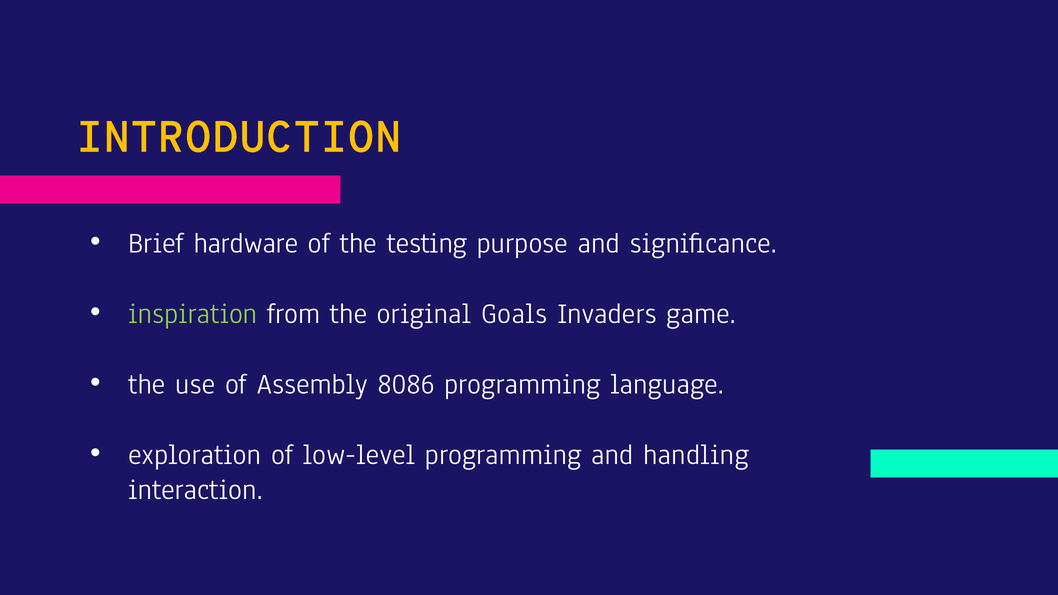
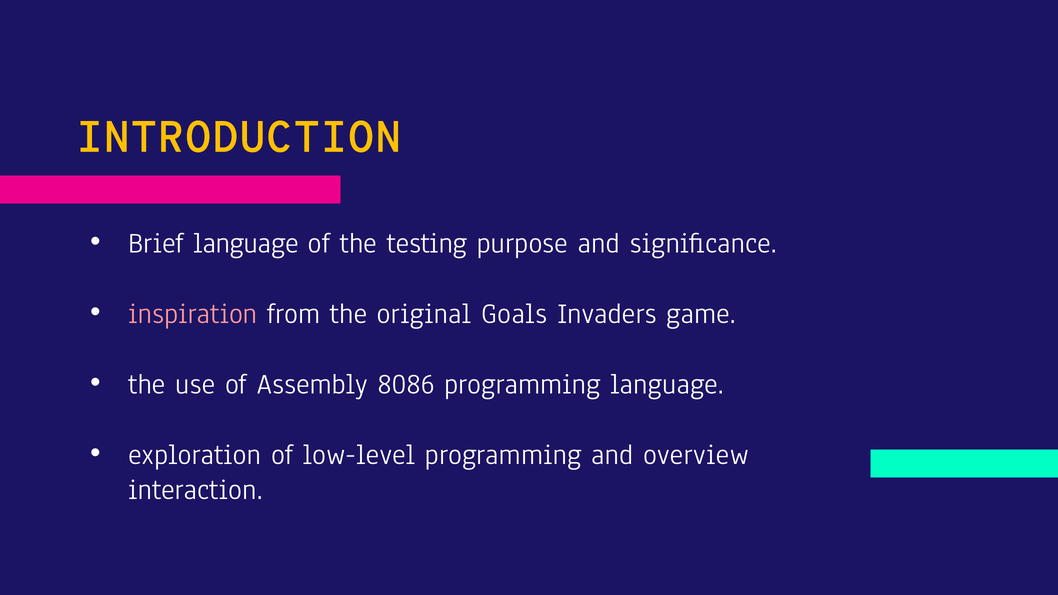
Brief hardware: hardware -> language (246, 243)
inspiration colour: light green -> pink (193, 313)
handling: handling -> overview (696, 455)
